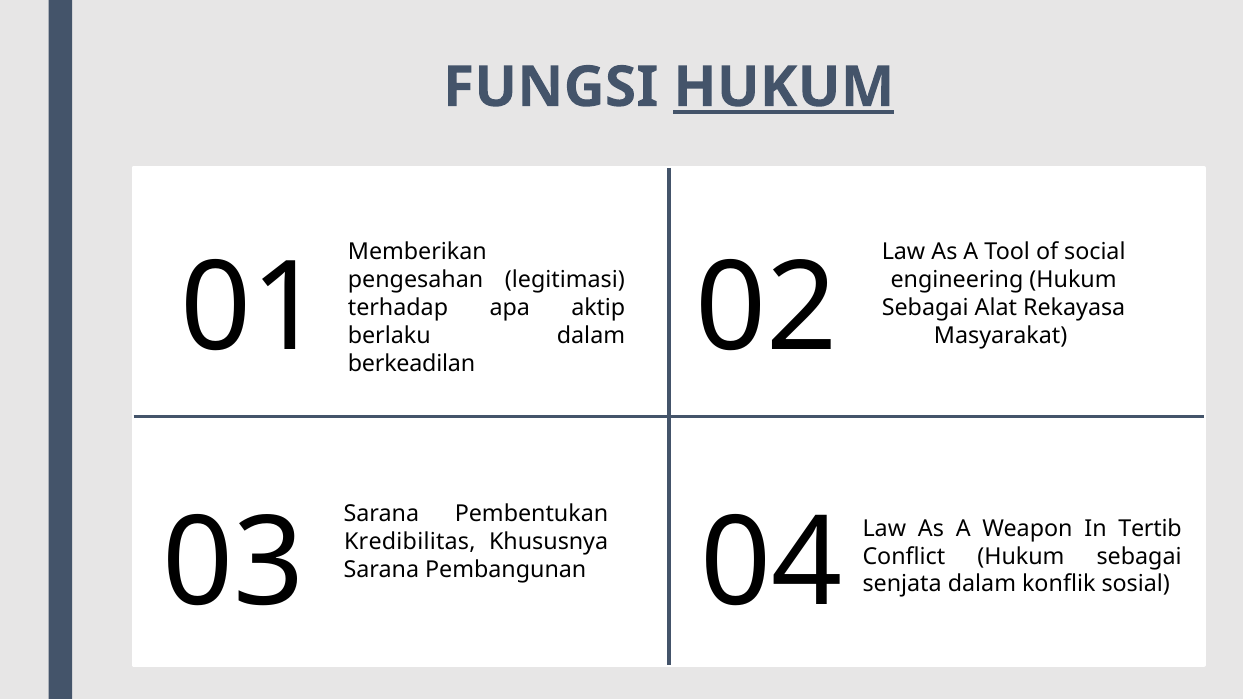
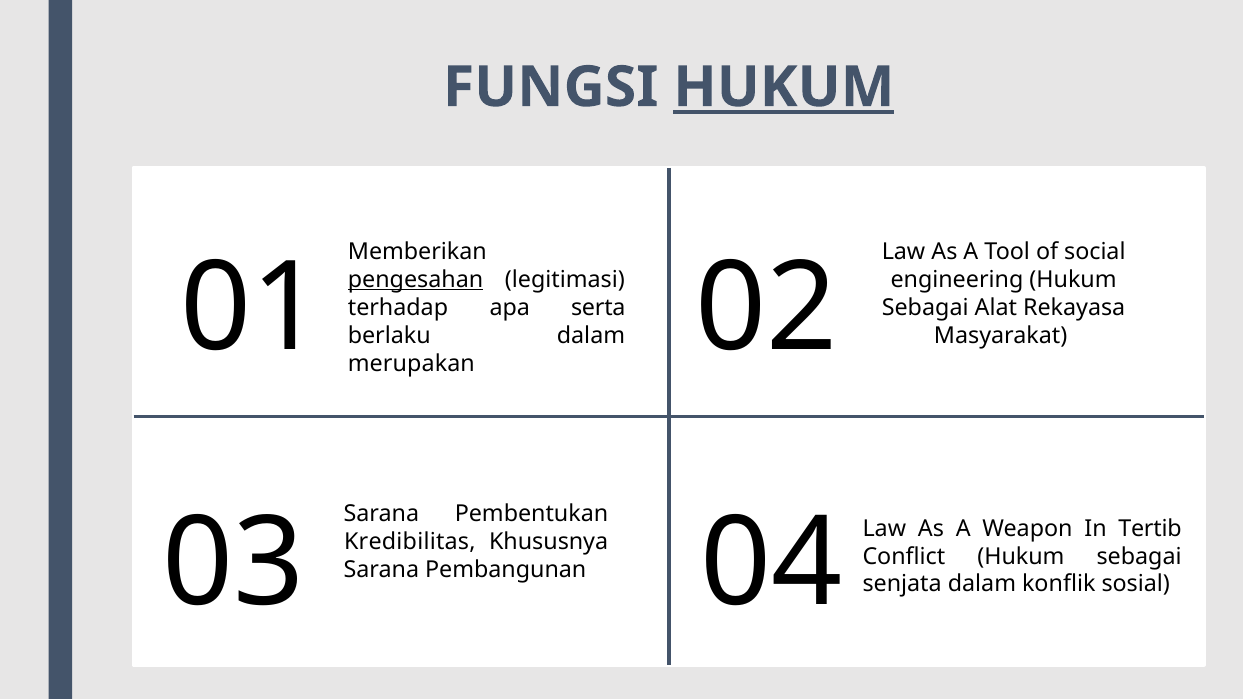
pengesahan underline: none -> present (416, 280)
aktip: aktip -> serta (598, 308)
berkeadilan: berkeadilan -> merupakan (411, 364)
